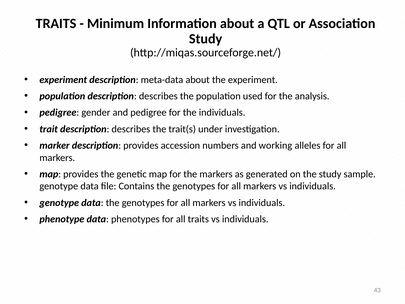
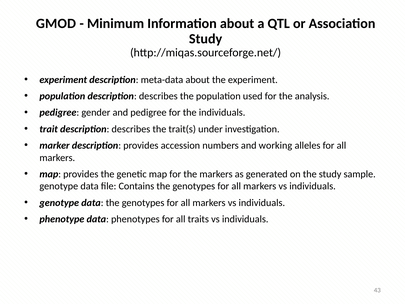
TRAITS: TRAITS -> GMOD (56, 24)
